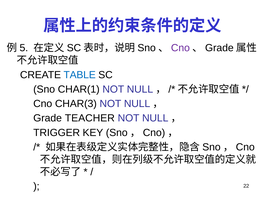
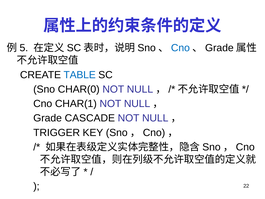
Cno colour: purple -> blue (180, 48)
CHAR(1: CHAR(1 -> CHAR(0 (79, 89)
CHAR(3: CHAR(3 -> CHAR(1 (76, 104)
TEACHER: TEACHER -> CASCADE (90, 118)
